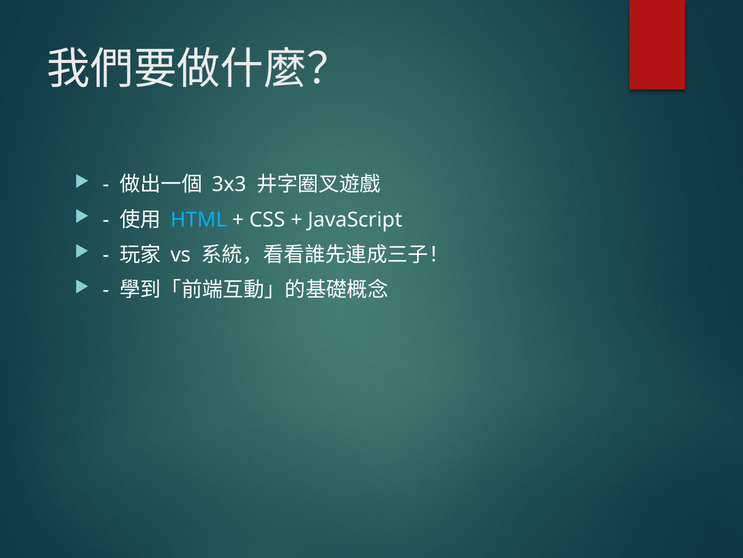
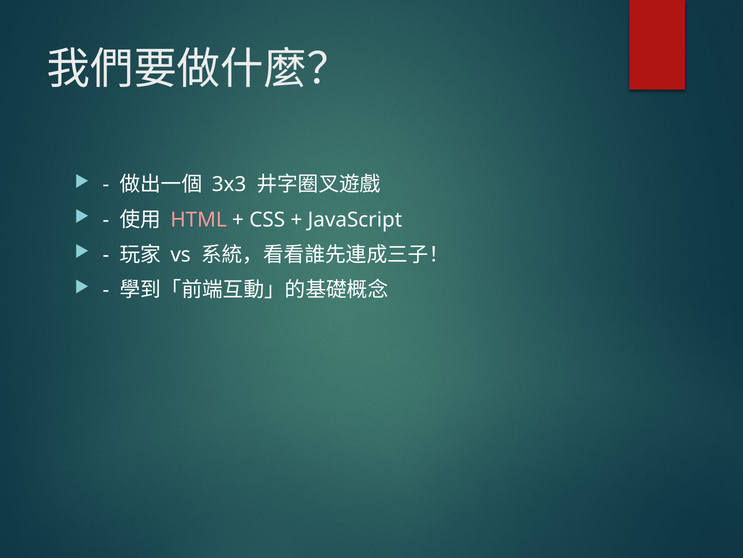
HTML colour: light blue -> pink (199, 219)
